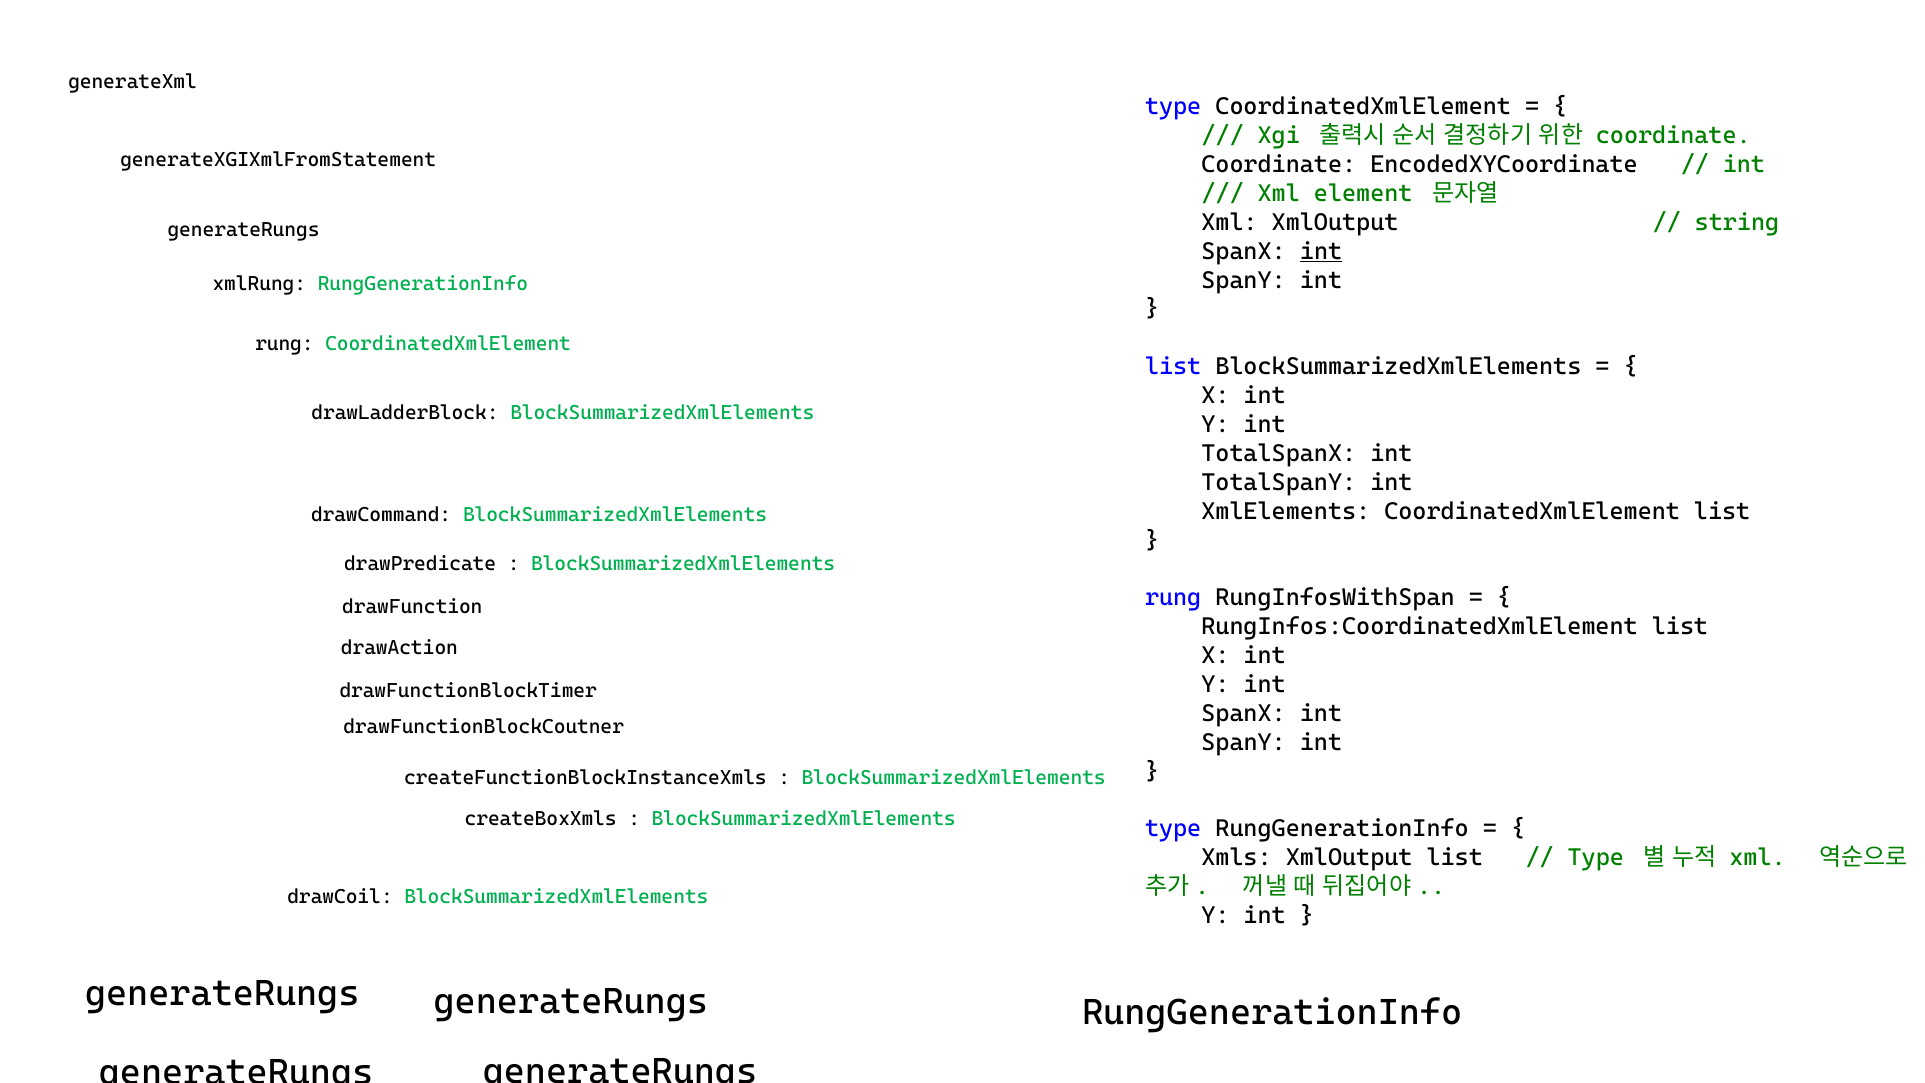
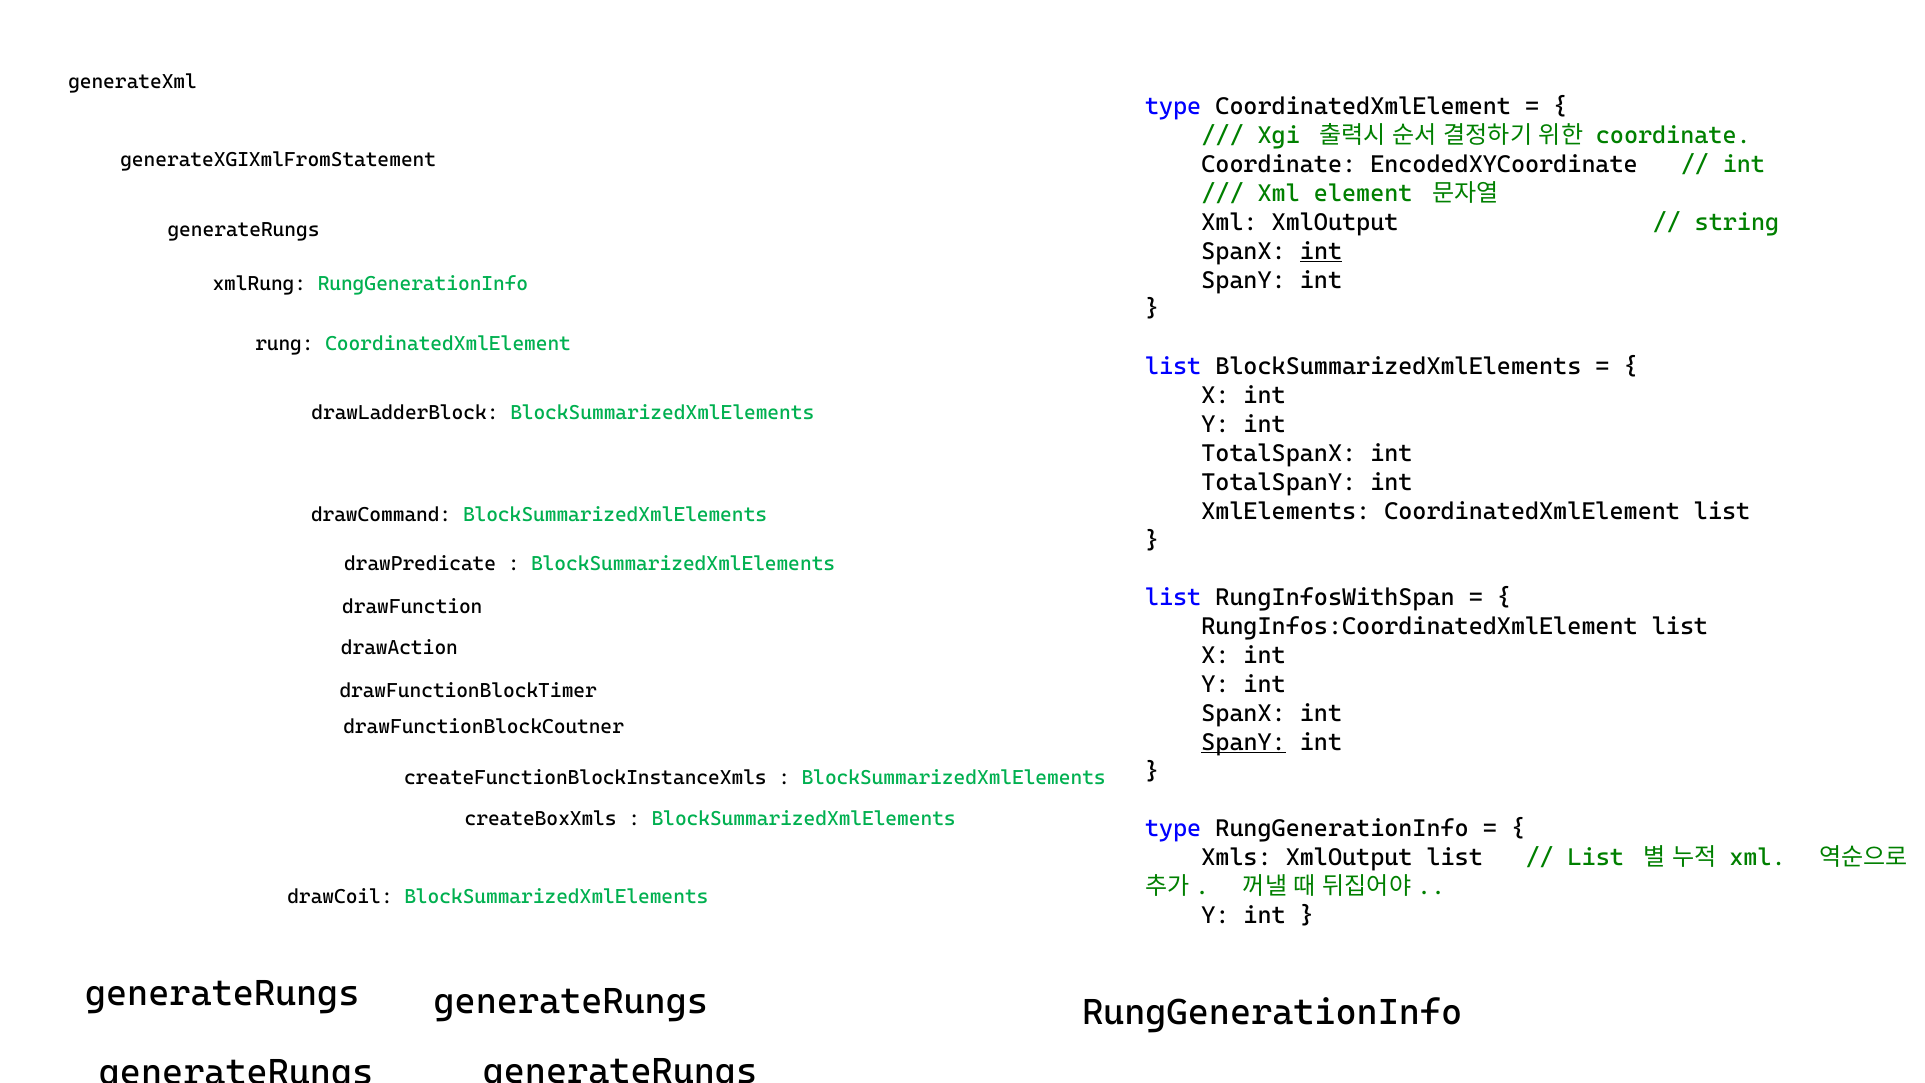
rung: rung -> list (1173, 598)
SpanY underline: none -> present (1244, 742)
Type: Type -> List (1596, 858)
